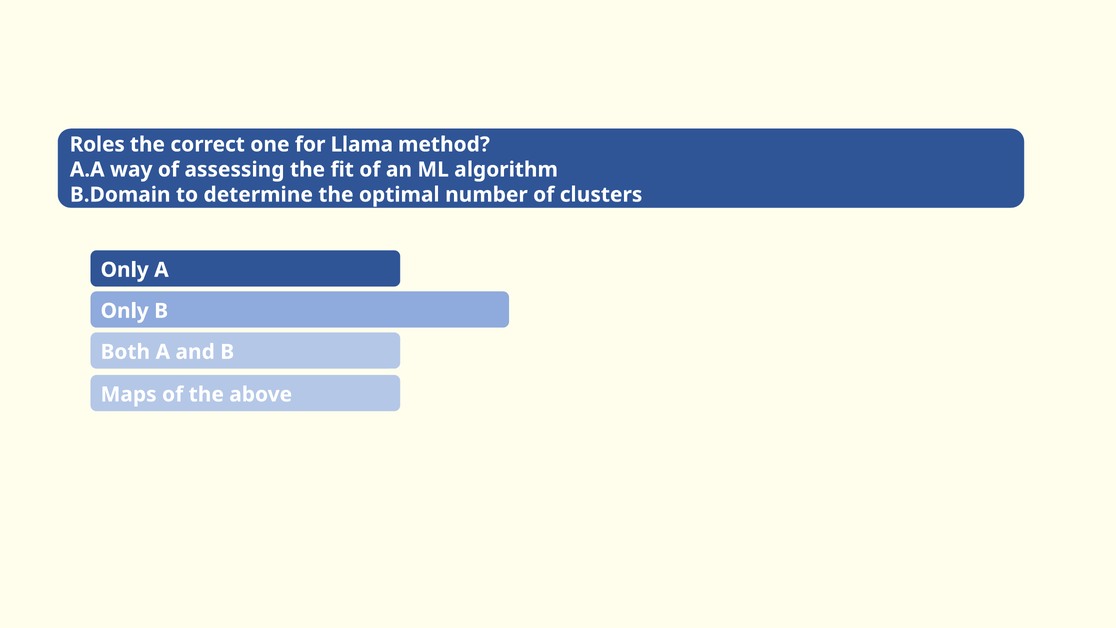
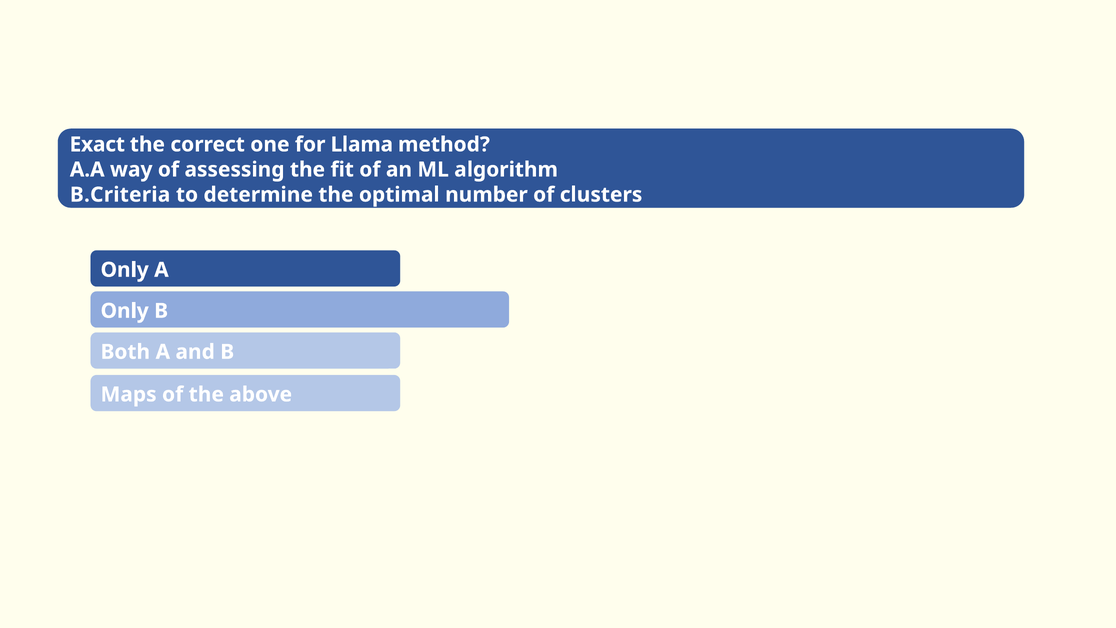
Roles: Roles -> Exact (97, 144)
B.Domain: B.Domain -> B.Criteria (120, 195)
